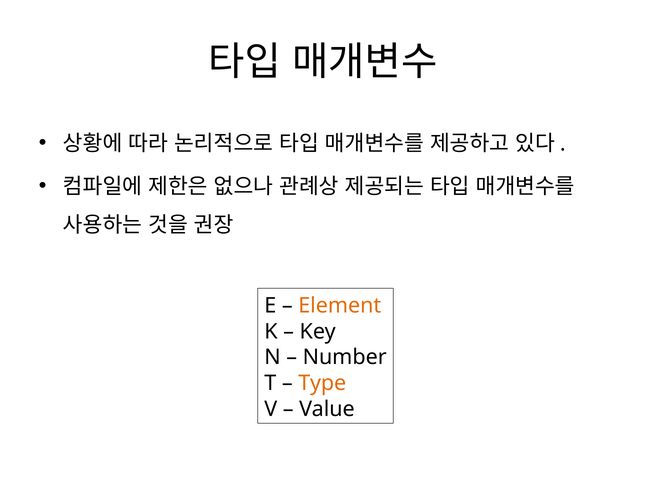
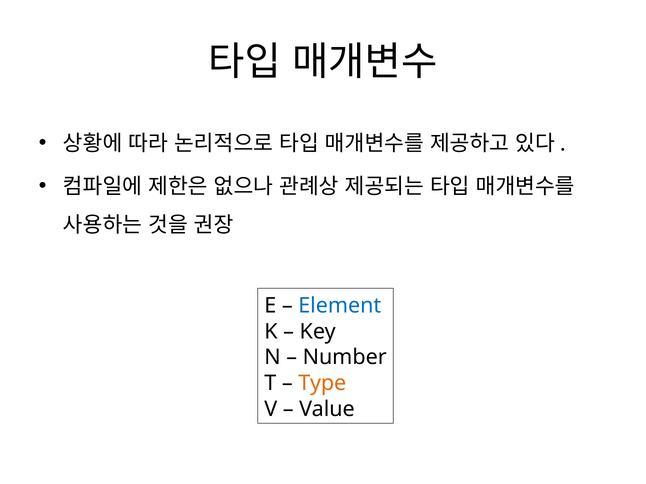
Element colour: orange -> blue (340, 306)
